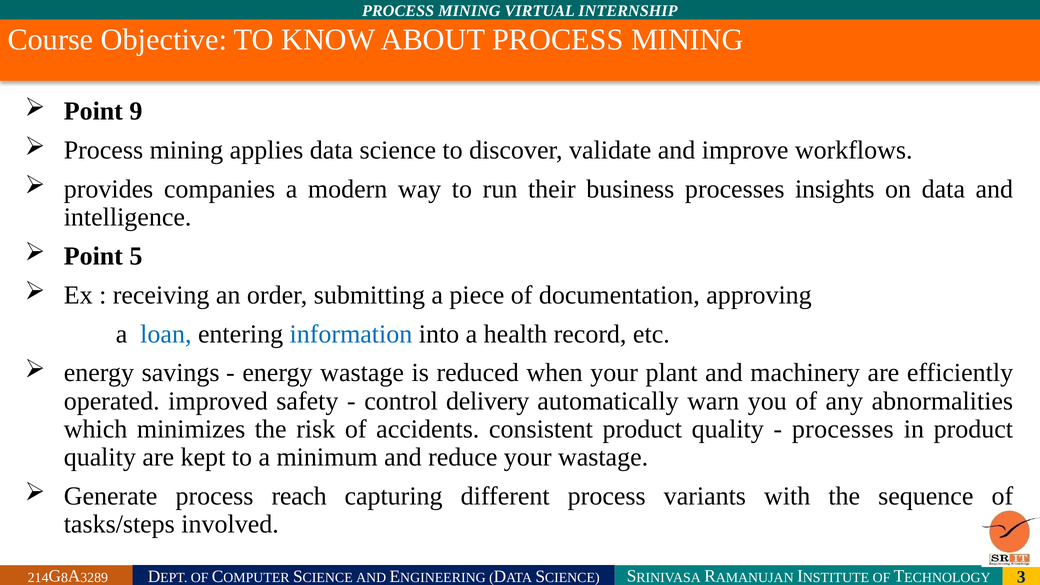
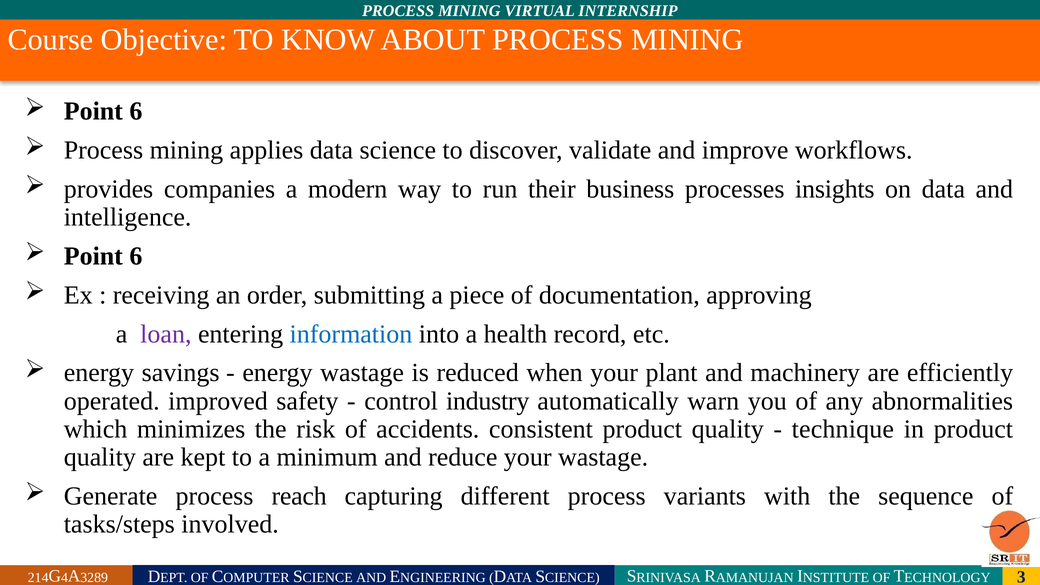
9: 9 -> 6 (136, 111)
5: 5 -> 6 (136, 256)
loan colour: blue -> purple (166, 334)
delivery: delivery -> industry (488, 401)
processes: processes -> technique (843, 429)
8: 8 -> 4 (64, 577)
